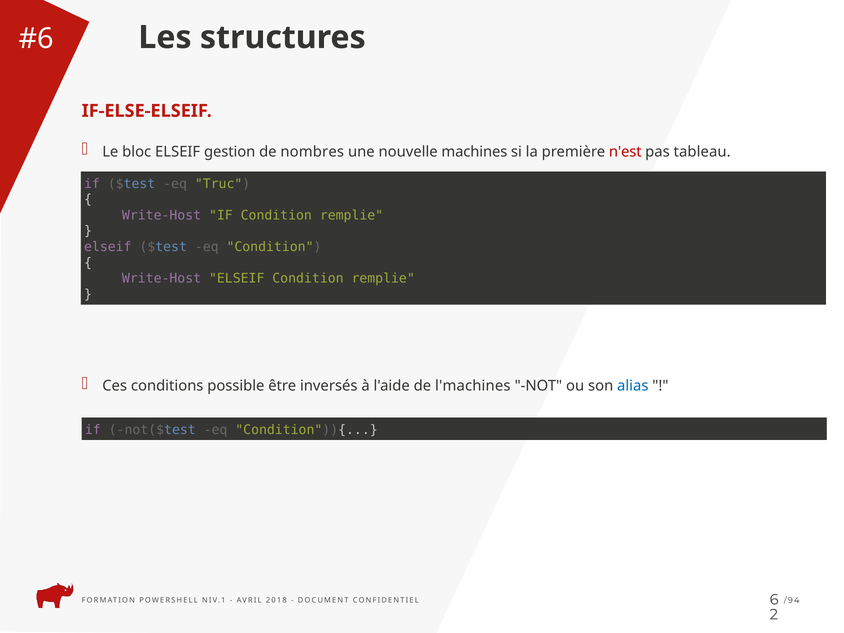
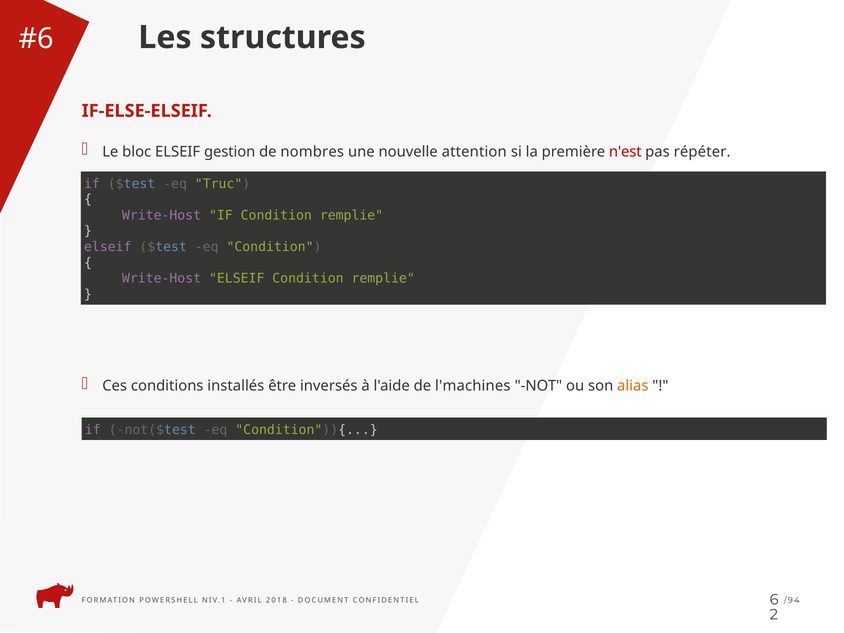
machines: machines -> attention (474, 152)
tableau: tableau -> répéter (702, 152)
possible: possible -> installés (236, 386)
alias colour: blue -> orange (633, 386)
